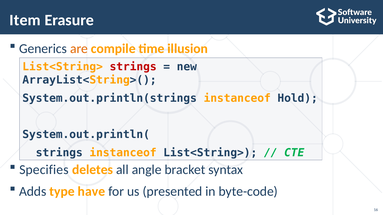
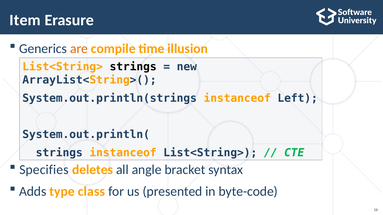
strings colour: red -> black (133, 67)
Hold: Hold -> Left (298, 98)
have: have -> class (91, 192)
